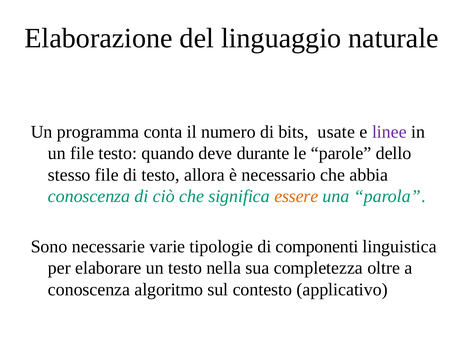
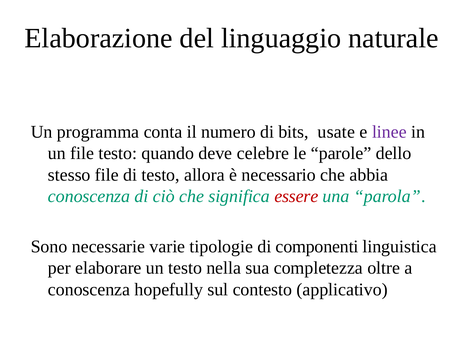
durante: durante -> celebre (263, 153)
essere colour: orange -> red (296, 196)
algoritmo: algoritmo -> hopefully (169, 289)
